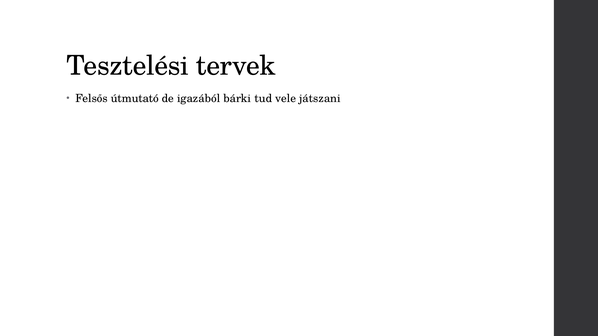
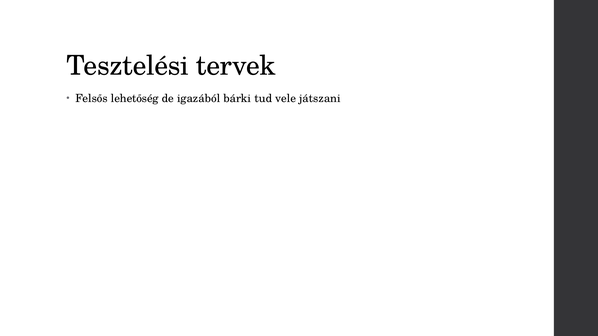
útmutató: útmutató -> lehetőség (135, 98)
